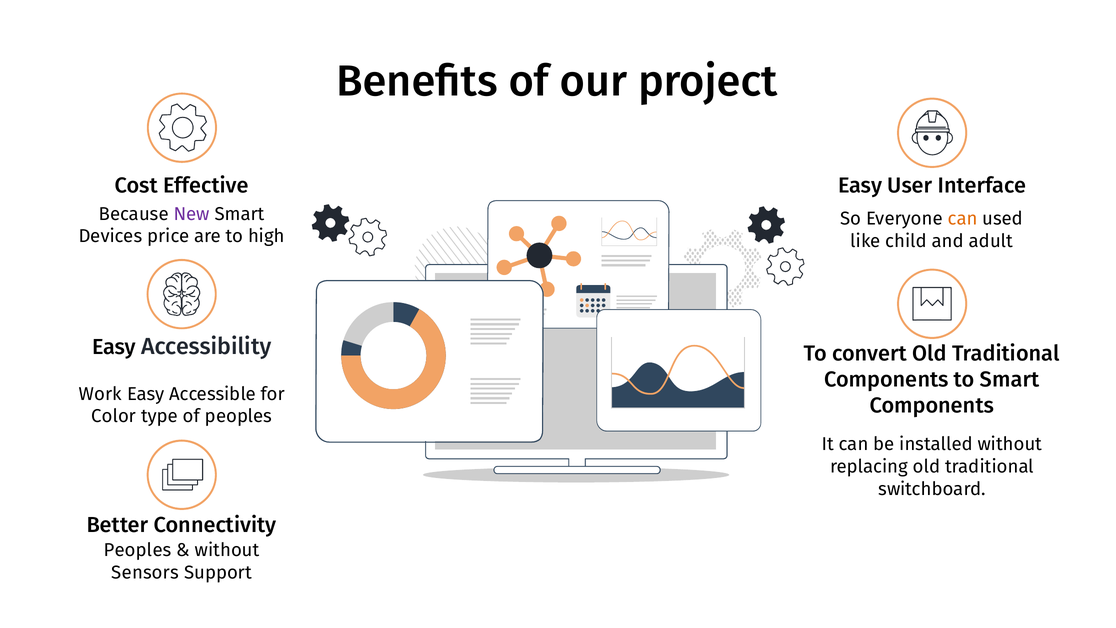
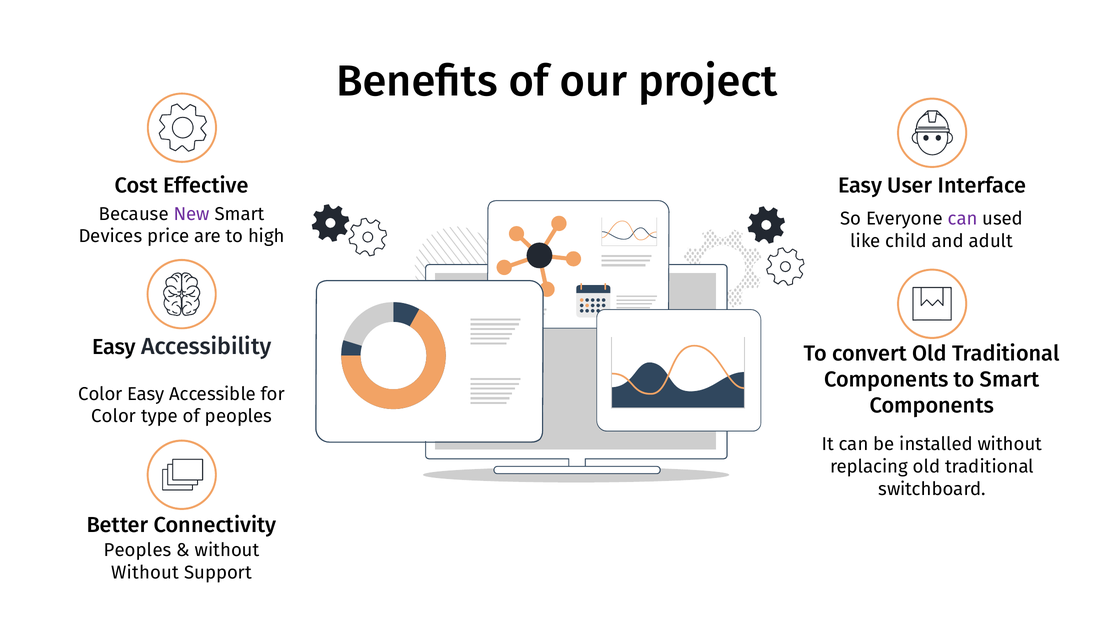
can colour: orange -> purple (963, 219)
Work: Work -> Color (100, 394)
Sensors: Sensors -> Without (145, 572)
